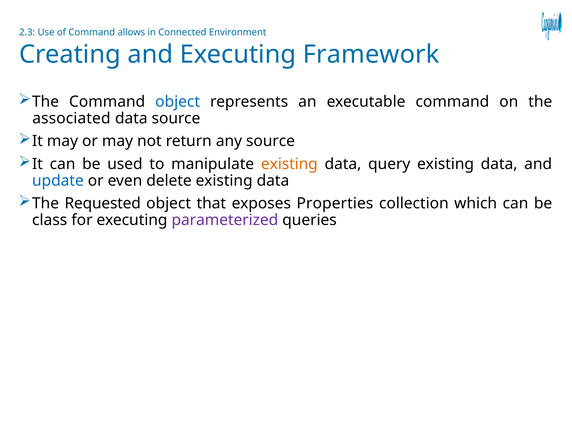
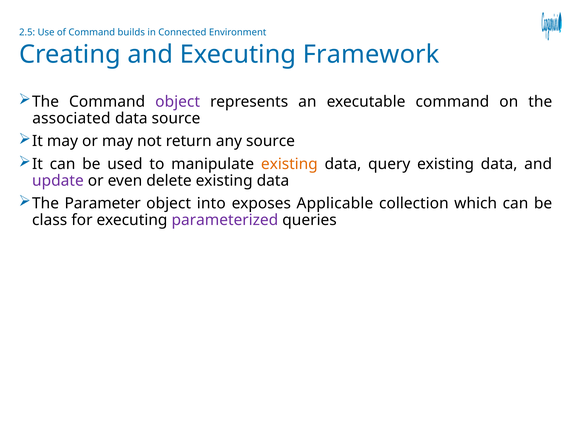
2.3: 2.3 -> 2.5 (27, 32)
allows: allows -> builds (131, 32)
object colour: blue -> purple (178, 102)
update colour: blue -> purple (58, 181)
Requested: Requested -> Parameter (103, 203)
that: that -> into (211, 203)
Properties: Properties -> Applicable (335, 203)
